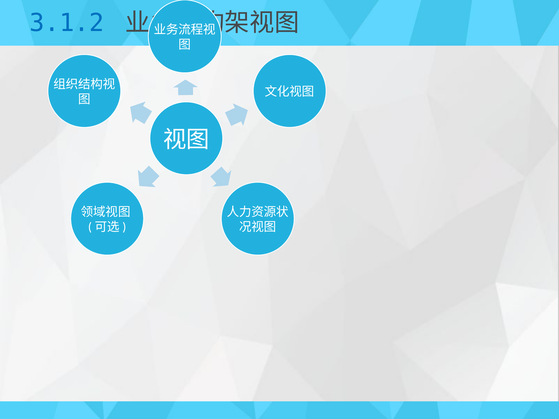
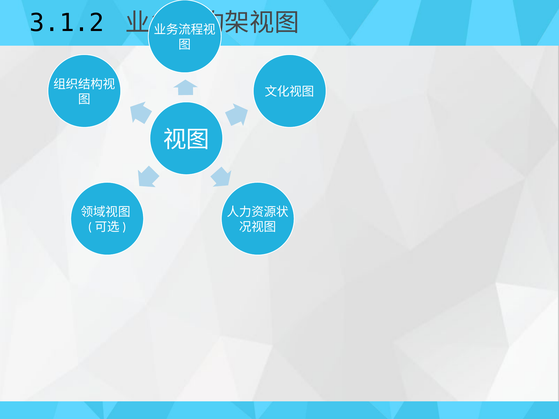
3.1.2 colour: blue -> black (67, 23)
